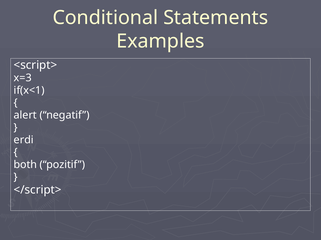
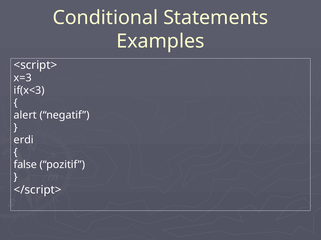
if(x<1: if(x<1 -> if(x<3 (29, 91)
both: both -> false (25, 165)
